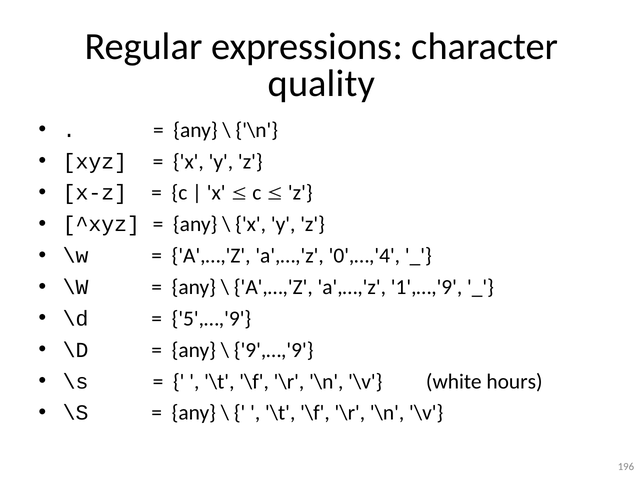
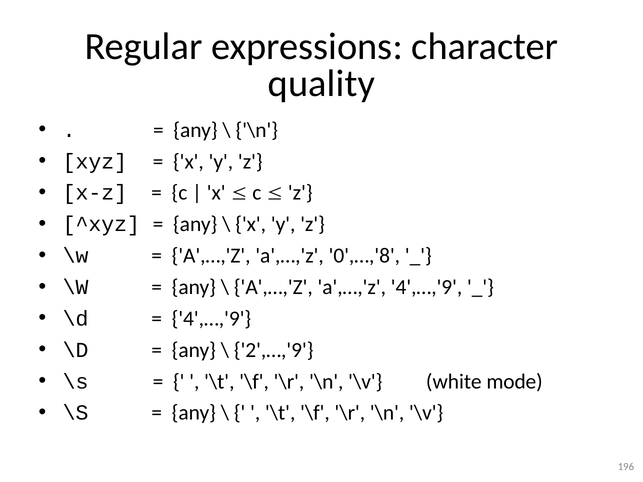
0',…,'4: 0',…,'4 -> 0',…,'8 (364, 256)
a',…,'z 1',…,'9: 1',…,'9 -> 4',…,'9 (427, 287)
5',…,'9: 5',…,'9 -> 4',…,'9 (211, 319)
9',…,'9: 9',…,'9 -> 2',…,'9 (274, 350)
hours: hours -> mode (515, 382)
